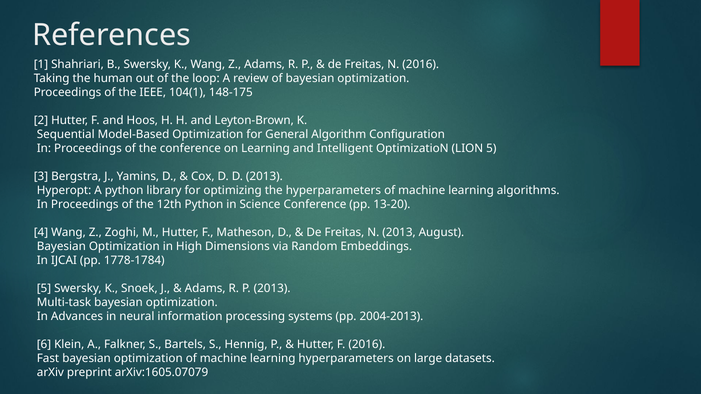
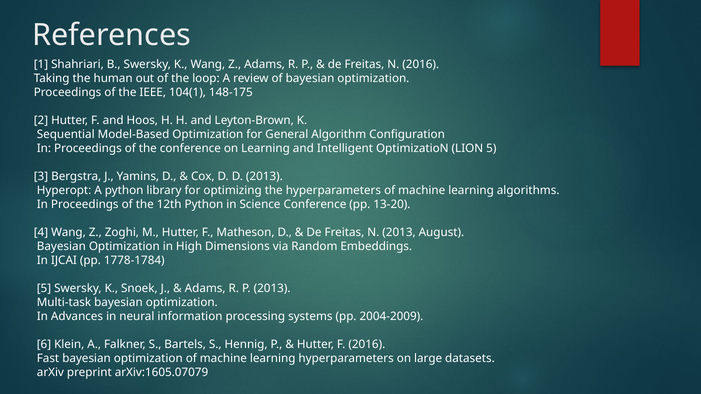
2004-2013: 2004-2013 -> 2004-2009 (391, 317)
